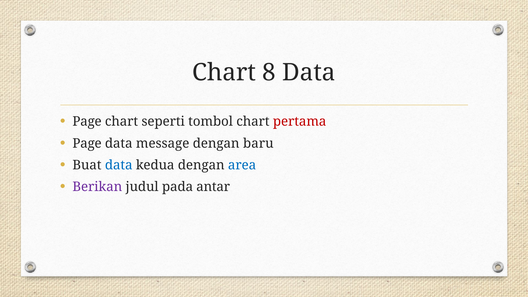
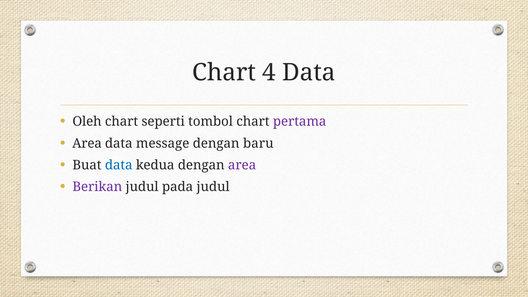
8: 8 -> 4 (269, 72)
Page: Page -> Oleh (87, 122)
pertama colour: red -> purple (300, 122)
Page: Page -> Area (87, 143)
area colour: blue -> purple (242, 165)
pada antar: antar -> judul (213, 187)
